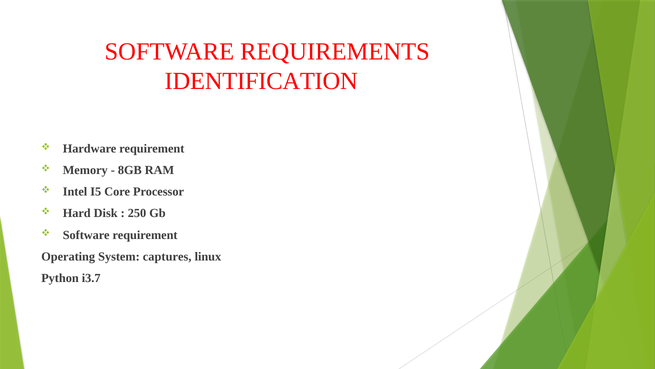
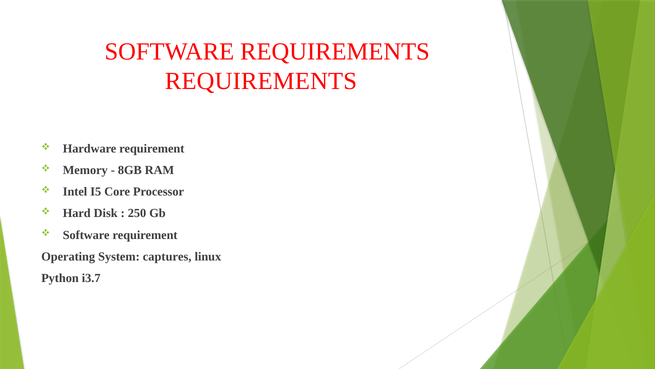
IDENTIFICATION: IDENTIFICATION -> REQUIREMENTS (261, 81)
